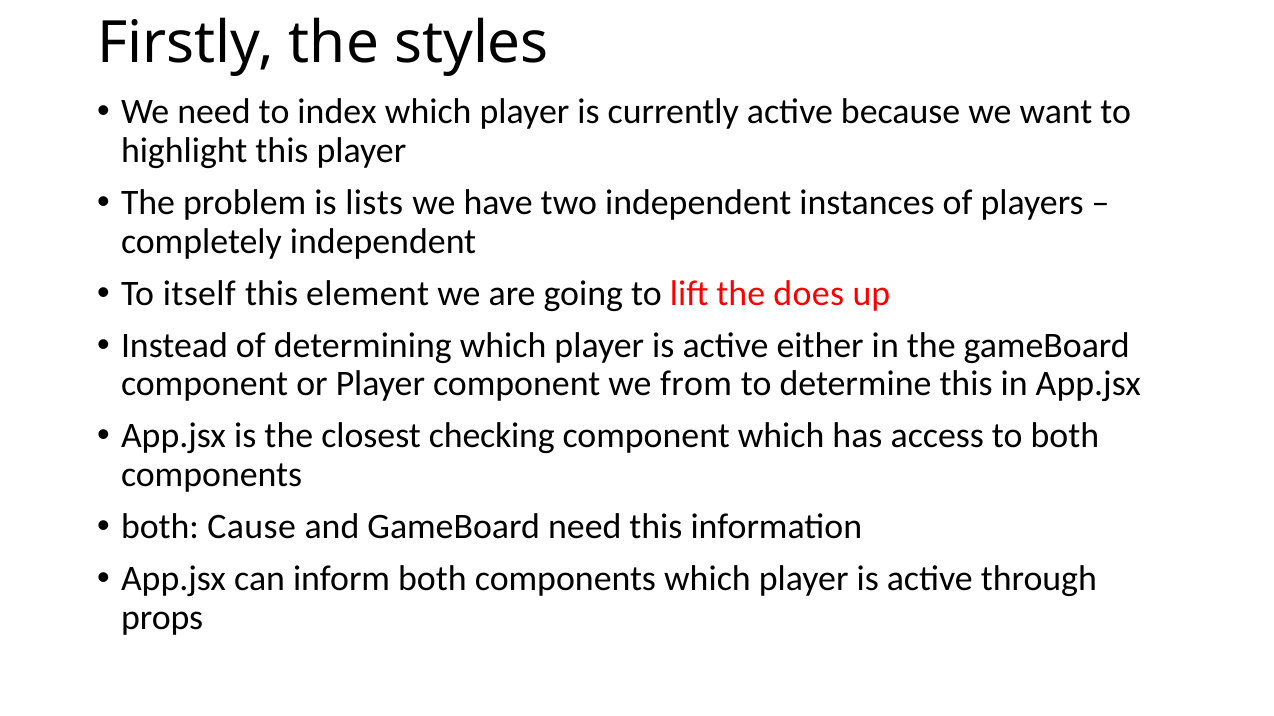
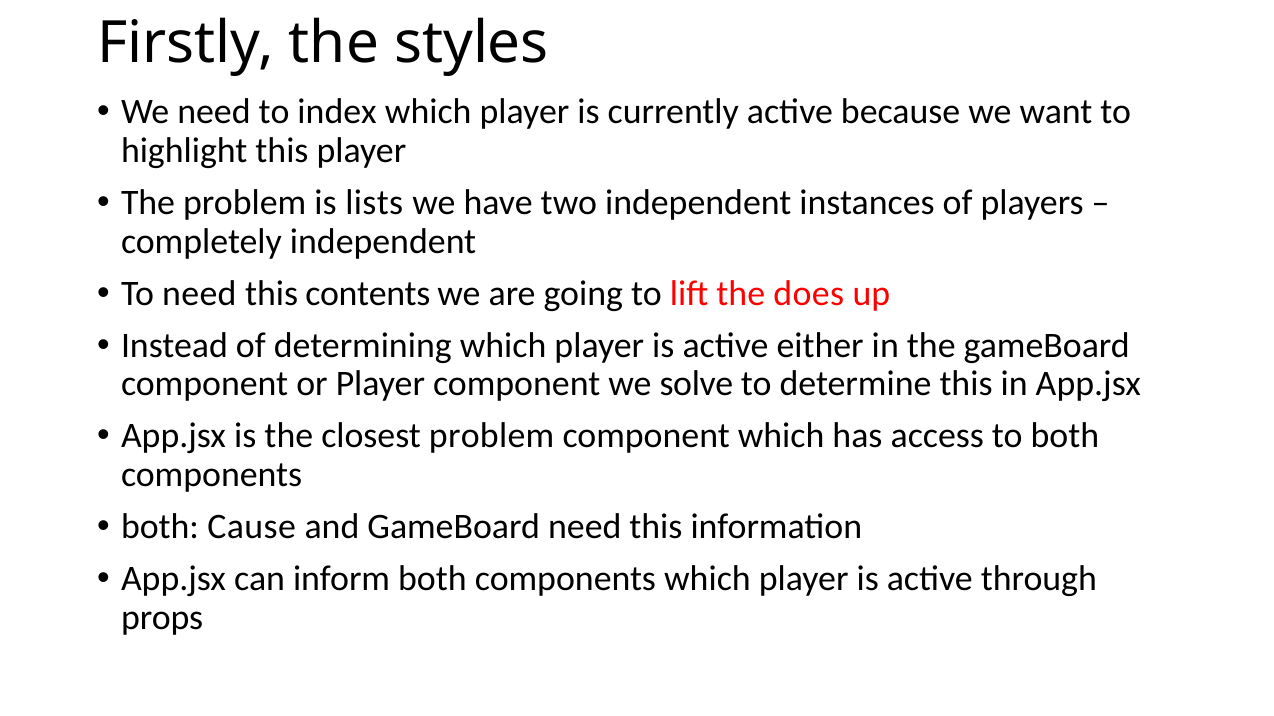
To itself: itself -> need (199, 294)
element: element -> contents (368, 294)
from: from -> solve (696, 385)
closest checking: checking -> problem (492, 437)
